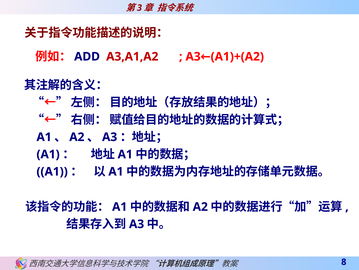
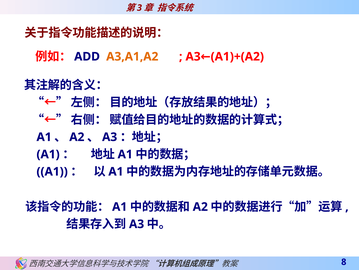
A3,A1,A2 colour: red -> orange (132, 56)
